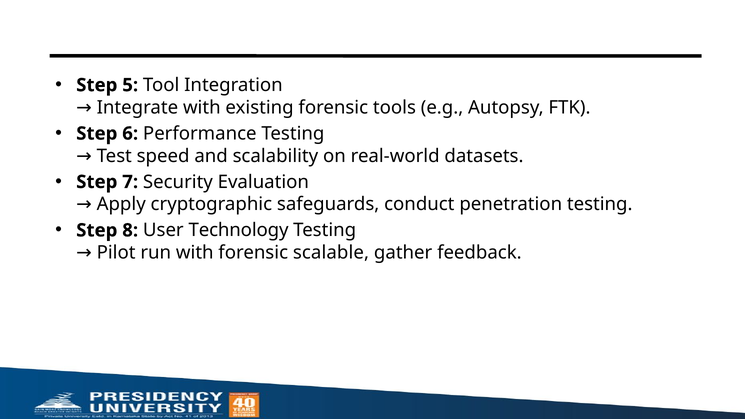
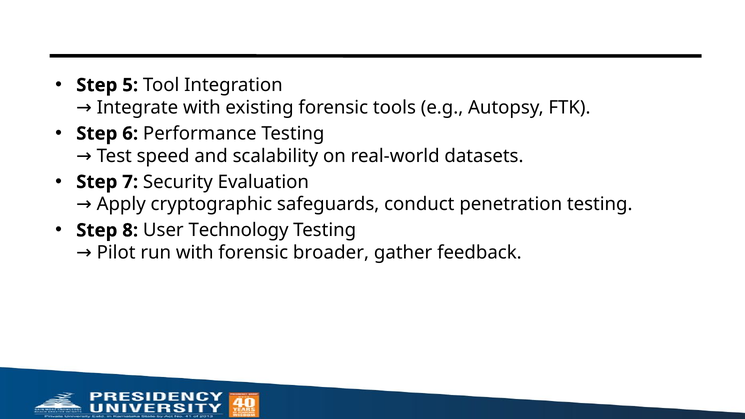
scalable: scalable -> broader (331, 253)
